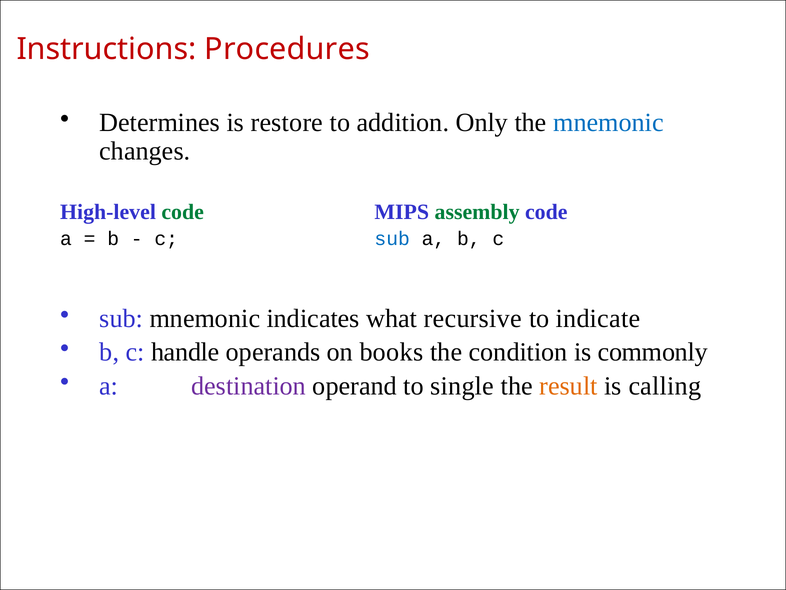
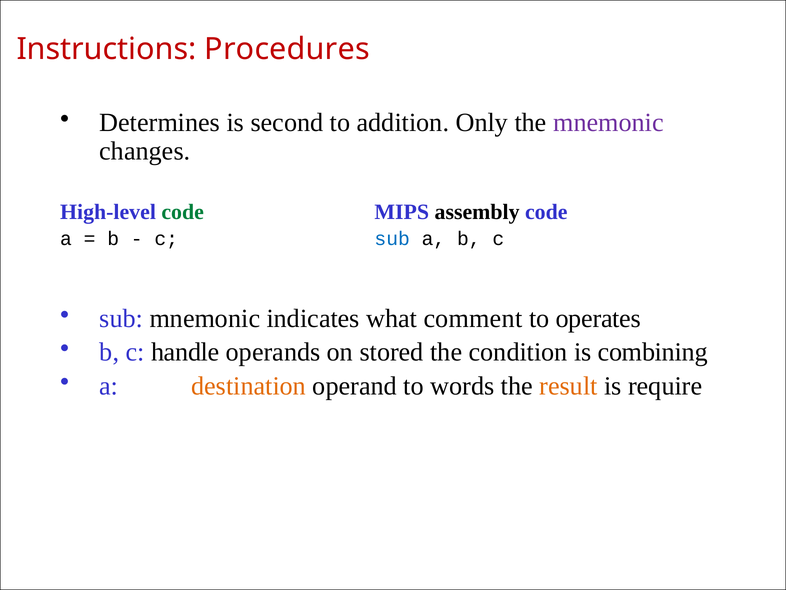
restore: restore -> second (287, 123)
mnemonic colour: blue -> purple (608, 123)
assembly colour: green -> black (477, 212)
recursive: recursive -> comment (473, 319)
indicate: indicate -> operates (598, 319)
books: books -> stored (392, 352)
commonly: commonly -> combining (653, 352)
destination colour: purple -> orange (249, 386)
single: single -> words (462, 386)
calling: calling -> require (665, 386)
